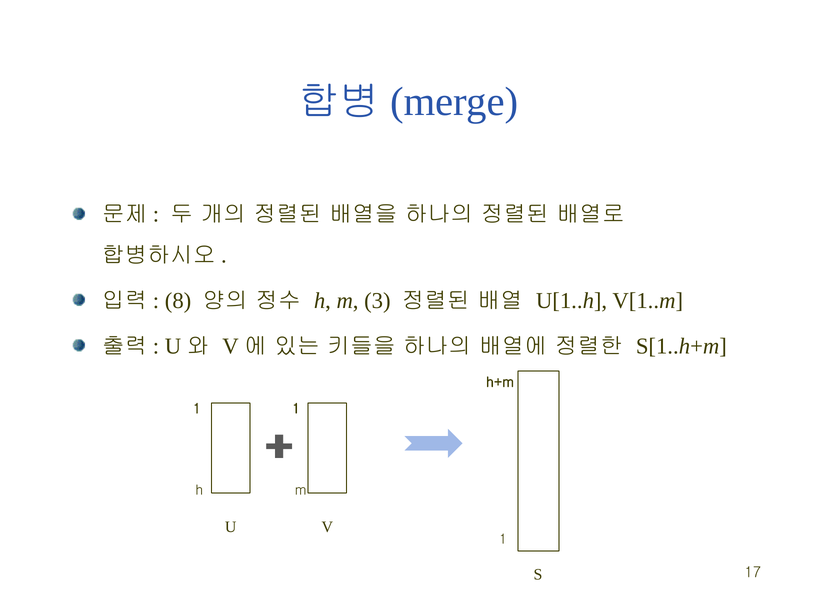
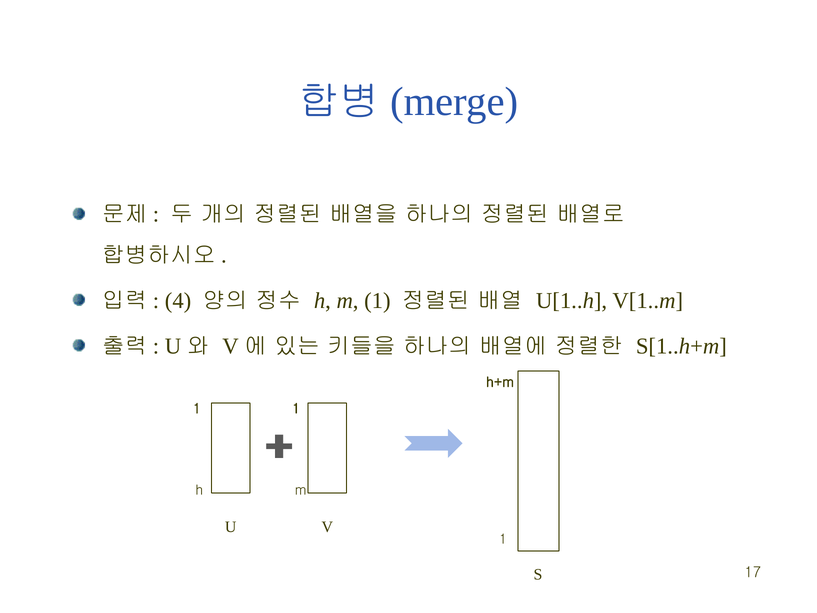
8: 8 -> 4 (178, 301)
h m 3: 3 -> 1 (377, 301)
